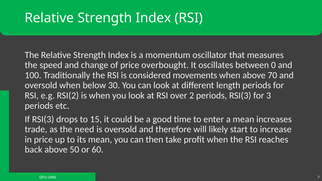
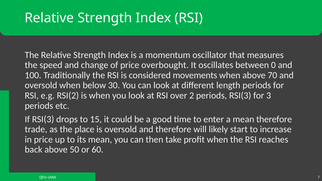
mean increases: increases -> therefore (274, 119)
need: need -> place (85, 129)
